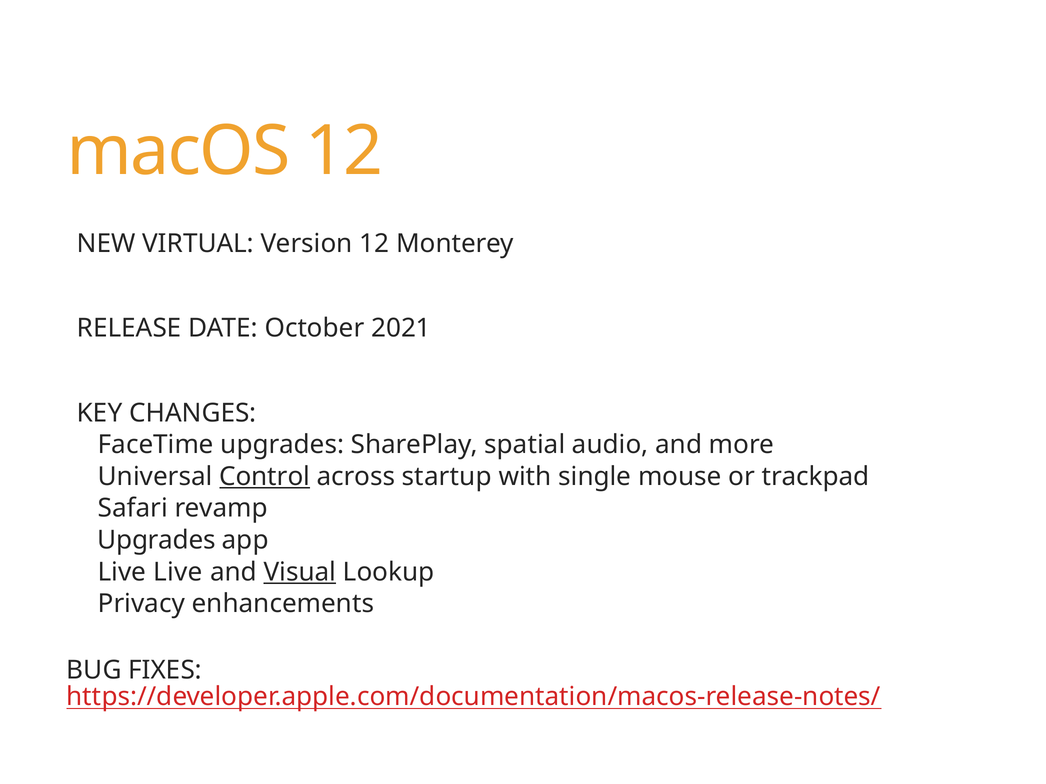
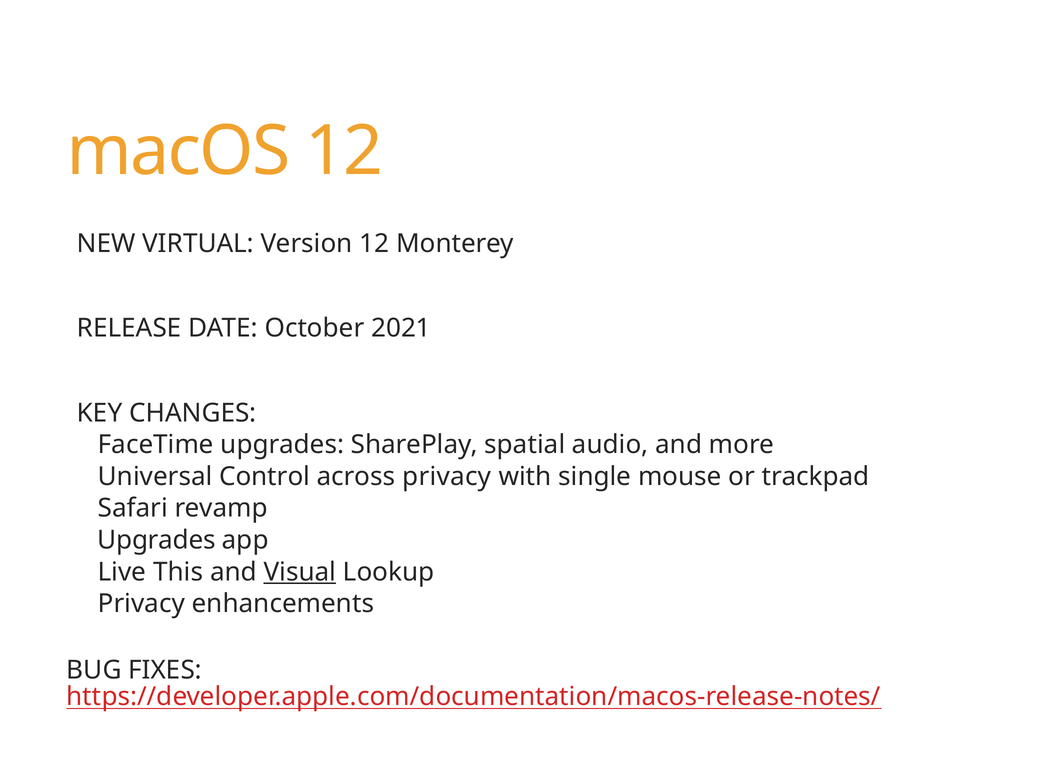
Control underline: present -> none (265, 477)
across startup: startup -> privacy (447, 477)
Live Live: Live -> This (178, 572)
